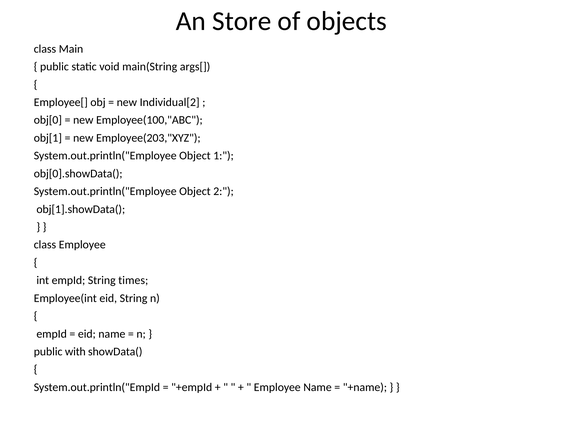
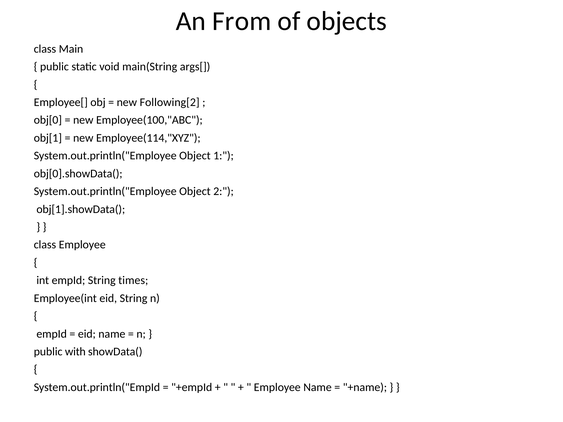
Store: Store -> From (242, 21)
Individual[2: Individual[2 -> Following[2 (170, 102)
Employee(203,"XYZ: Employee(203,"XYZ -> Employee(114,"XYZ (148, 138)
